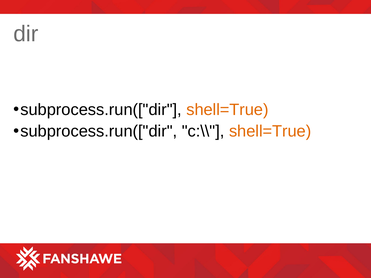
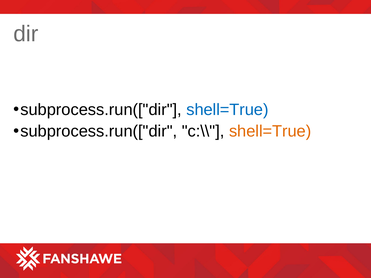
shell=True colour: orange -> blue (227, 110)
